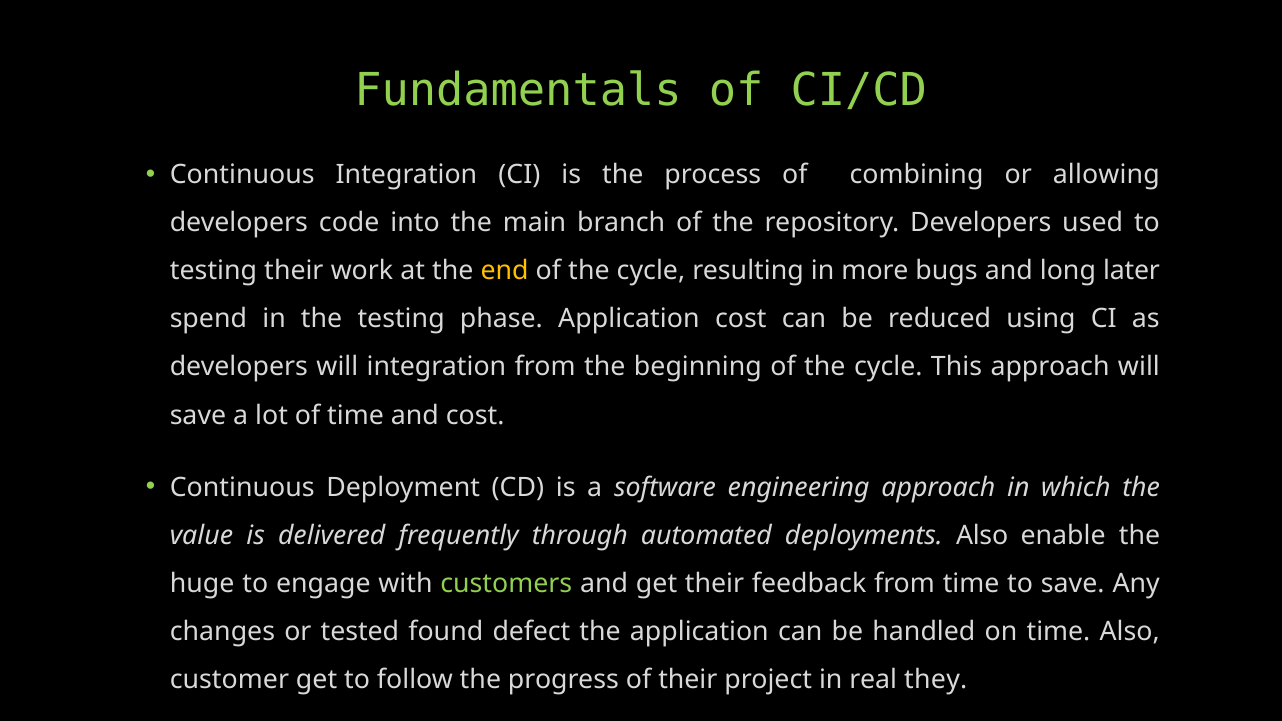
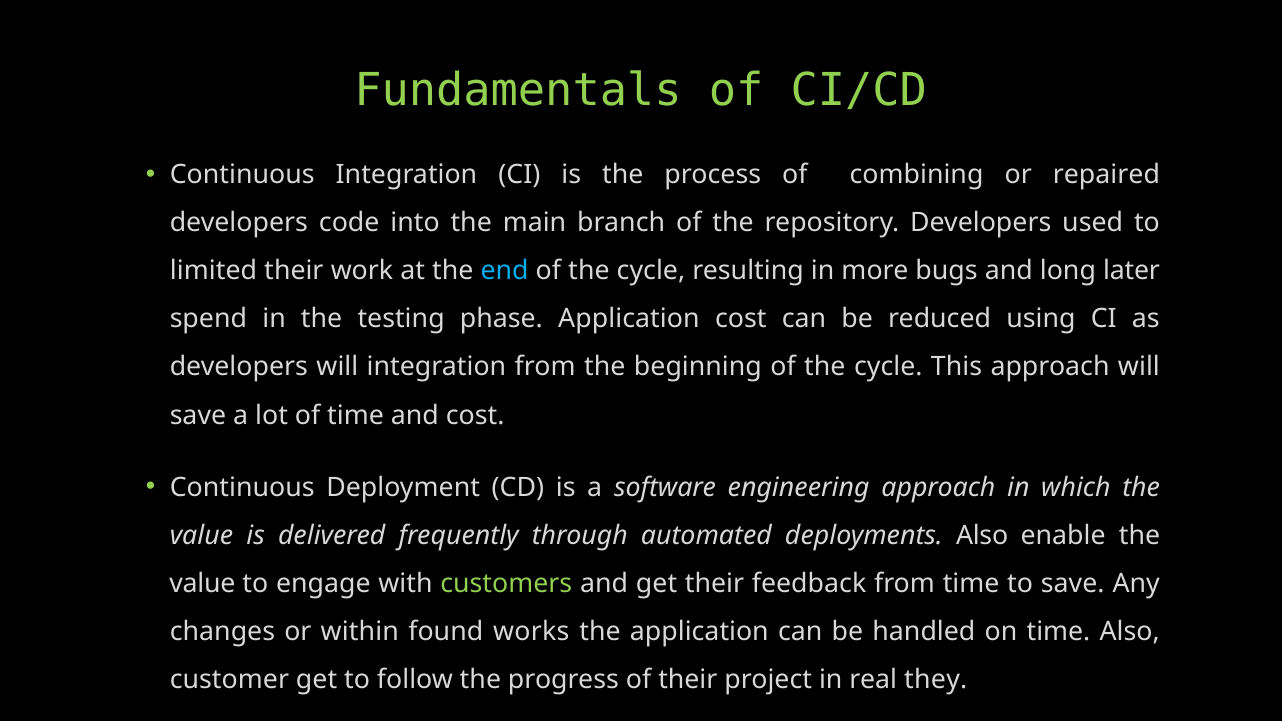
allowing: allowing -> repaired (1106, 175)
testing: testing -> limited (213, 271)
end colour: yellow -> light blue (505, 271)
huge: huge -> value (202, 584)
tested: tested -> within (360, 632)
defect: defect -> works (531, 632)
